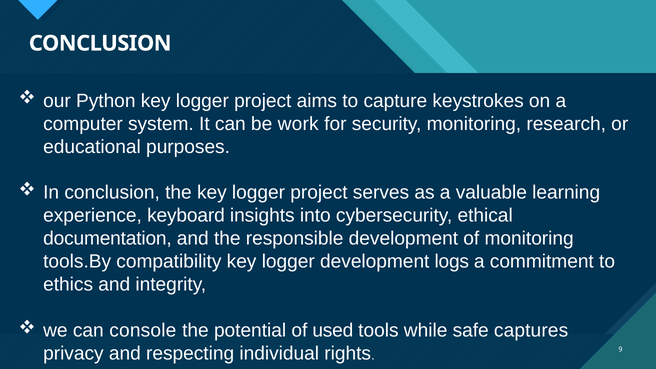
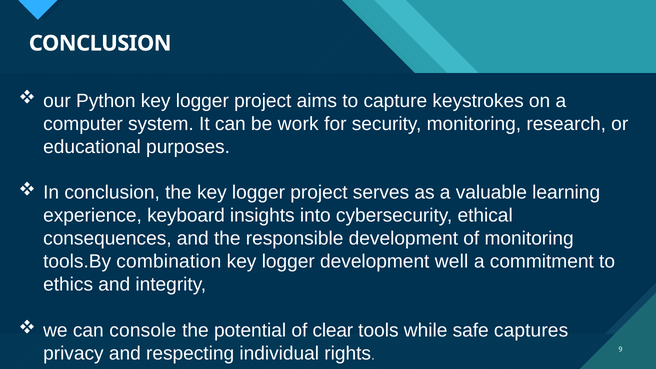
documentation: documentation -> consequences (107, 239)
compatibility: compatibility -> combination (169, 262)
logs: logs -> well (452, 262)
used: used -> clear (333, 330)
